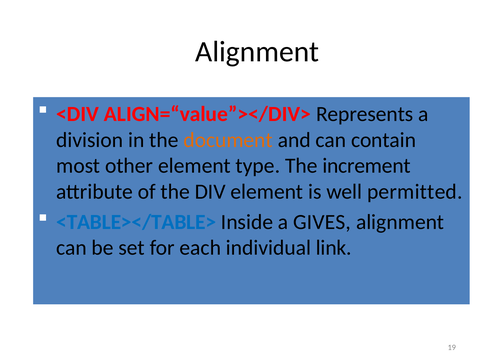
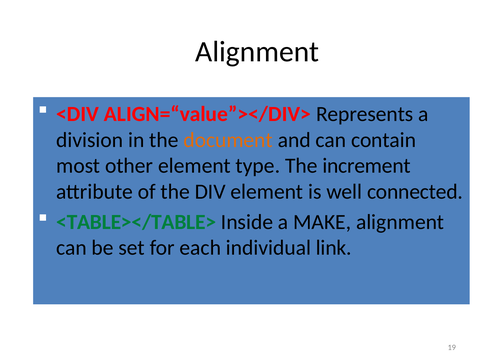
permitted: permitted -> connected (415, 192)
<TABLE></TABLE> colour: blue -> green (136, 222)
GIVES: GIVES -> MAKE (322, 222)
